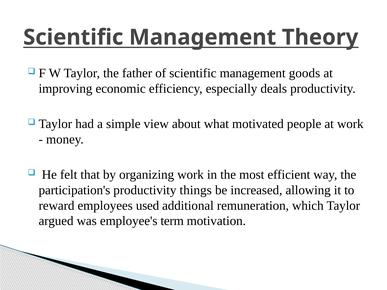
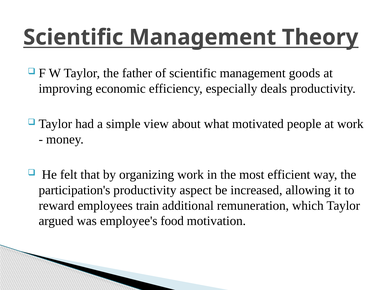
things: things -> aspect (196, 190)
used: used -> train (148, 206)
term: term -> food (172, 221)
